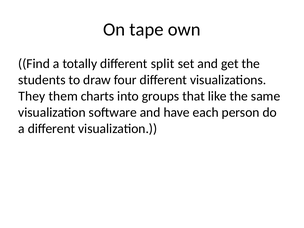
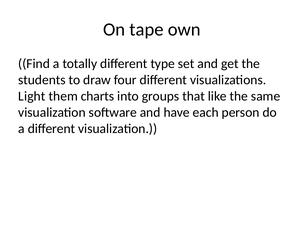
split: split -> type (163, 64)
They: They -> Light (32, 96)
